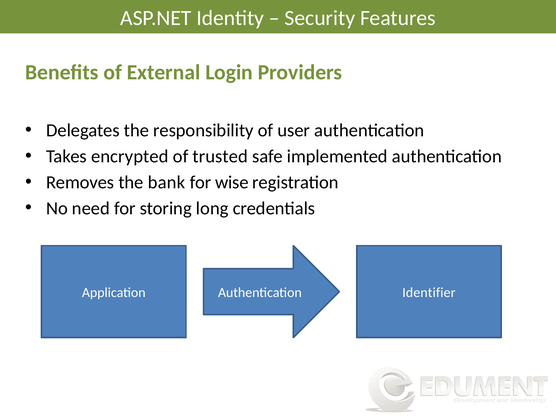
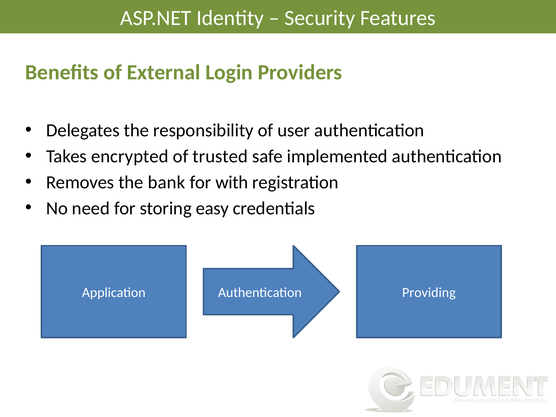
wise: wise -> with (232, 182)
long: long -> easy (212, 208)
Identifier: Identifier -> Providing (429, 293)
